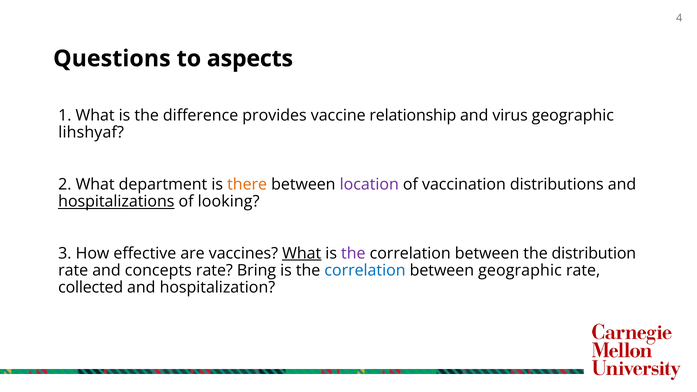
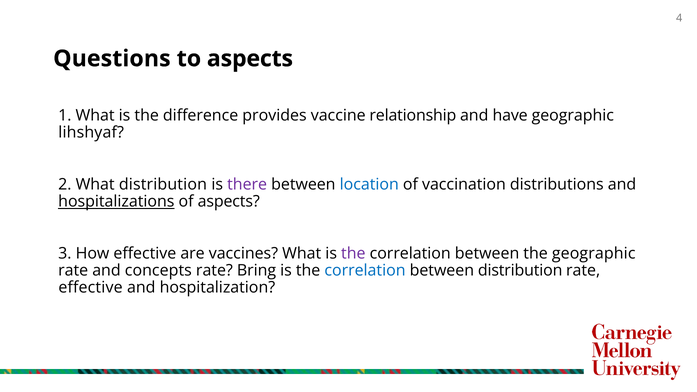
virus: virus -> have (510, 115)
What department: department -> distribution (163, 184)
there colour: orange -> purple (247, 184)
location colour: purple -> blue (369, 184)
of looking: looking -> aspects (229, 202)
What underline: present -> none (302, 253)
the distribution: distribution -> geographic (594, 253)
between geographic: geographic -> distribution (520, 271)
collected: collected -> effective (90, 288)
